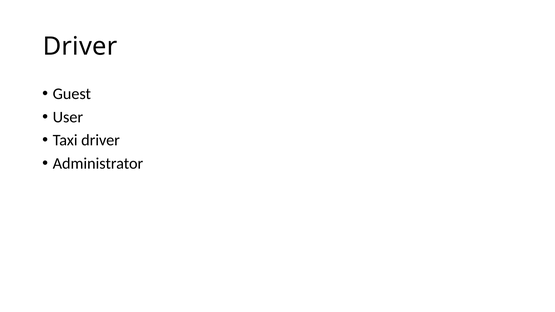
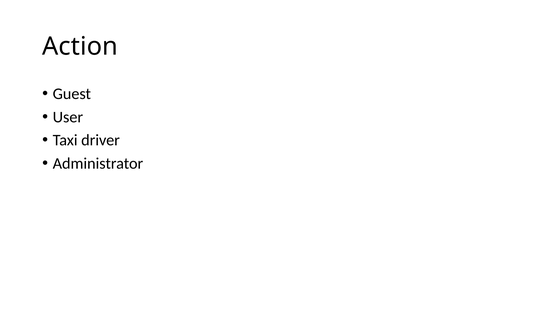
Driver: Driver -> Action (80, 47)
